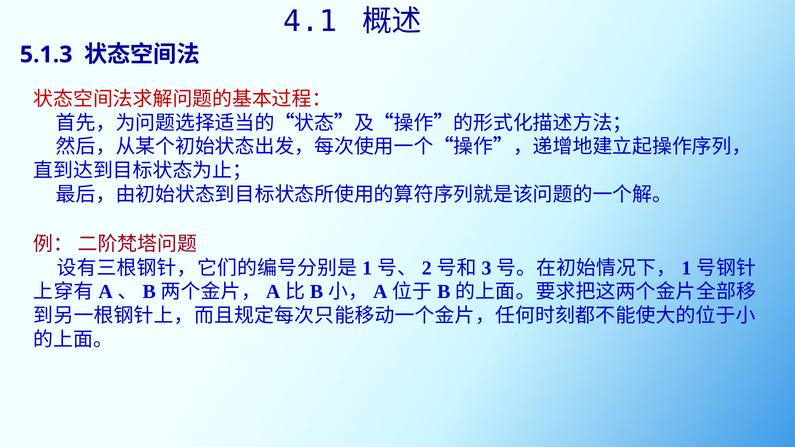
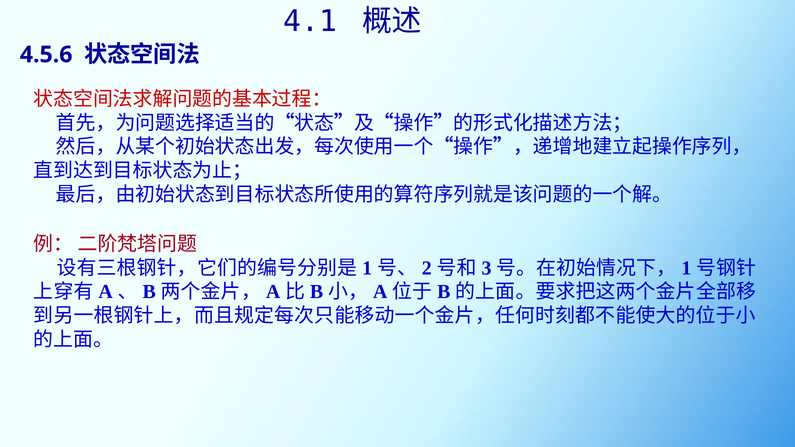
5.1.3: 5.1.3 -> 4.5.6 (46, 55)
